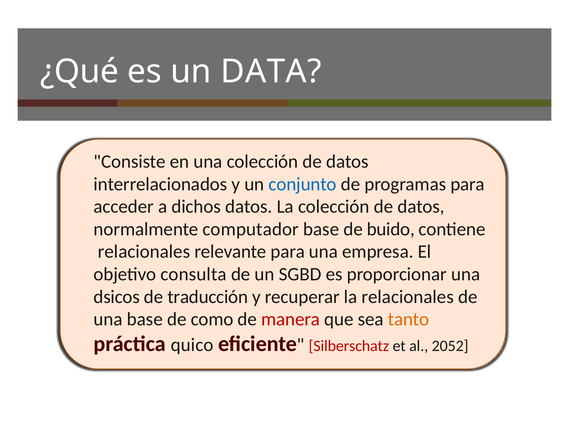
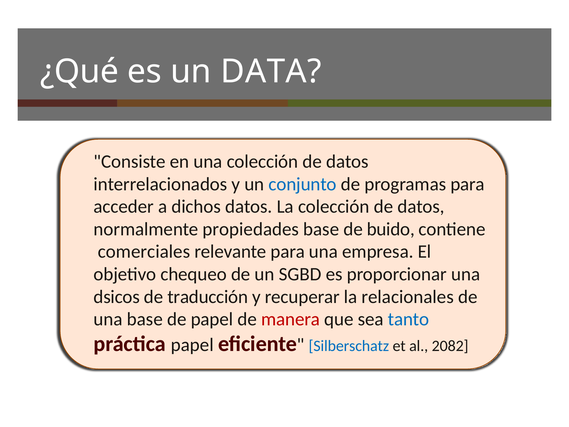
computador: computador -> propiedades (251, 229)
relacionales: relacionales -> comerciales (144, 252)
consulta: consulta -> chequeo (194, 274)
de como: como -> papel (212, 319)
tanto colour: orange -> blue (409, 319)
práctica quico: quico -> papel (192, 345)
Silberschatz colour: red -> blue (349, 346)
2052: 2052 -> 2082 (450, 346)
